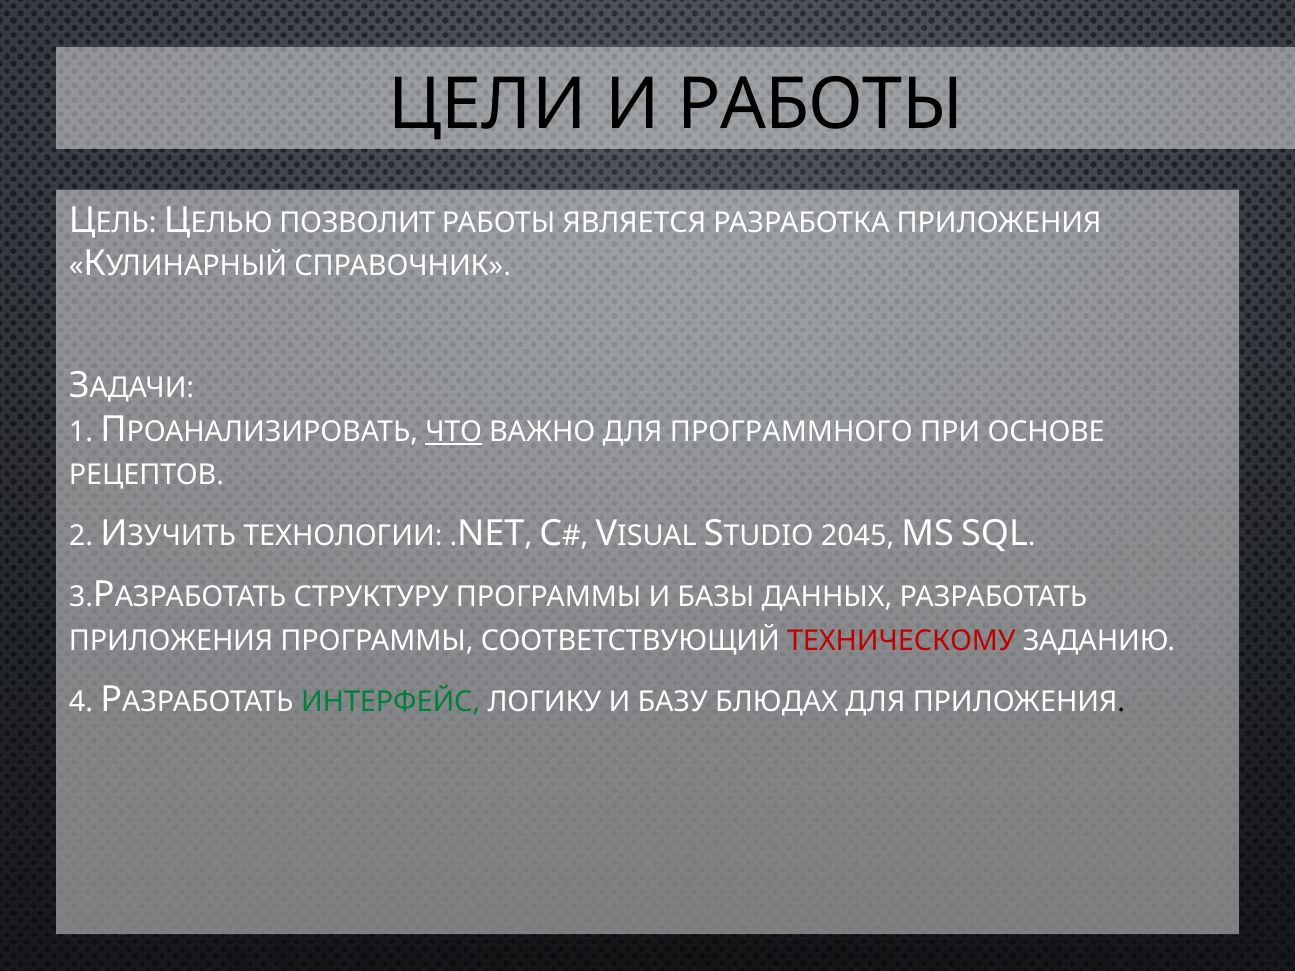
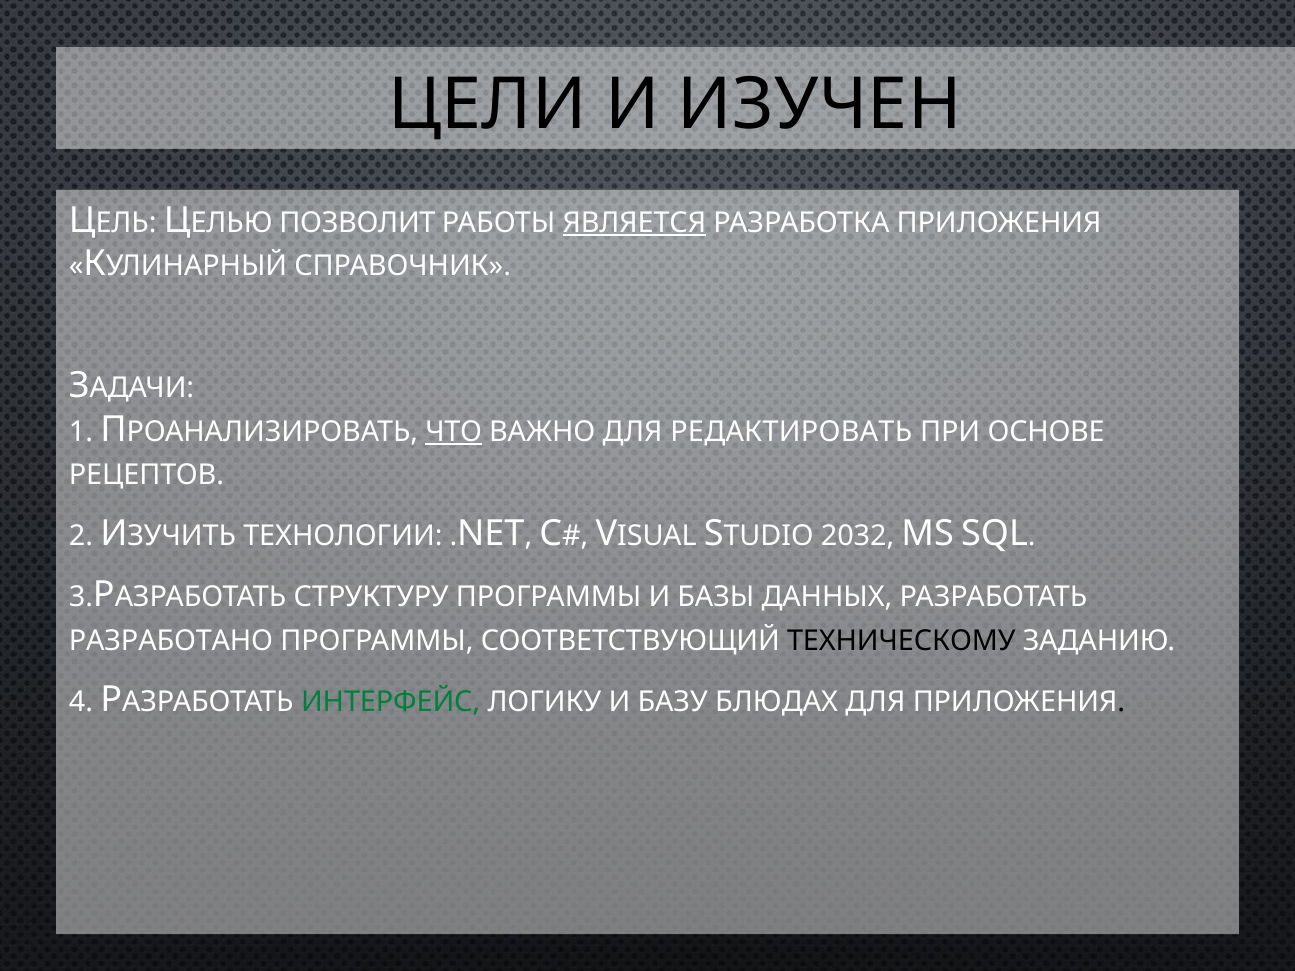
И РАБОТЫ: РАБОТЫ -> ИЗУЧЕН (820, 104)
ЯВЛЯЕТСЯ underline: none -> present (634, 223)
ПРОГРАММНОГО: ПРОГРАММНОГО -> РЕДАКТИРОВАТЬ (791, 432)
2045: 2045 -> 2032 (858, 536)
ПРИЛОЖЕНИЯ: ПРИЛОЖЕНИЯ -> РАЗРАБОТАНО (171, 641)
ТЕХНИЧЕСКОМУ colour: red -> black (901, 641)
